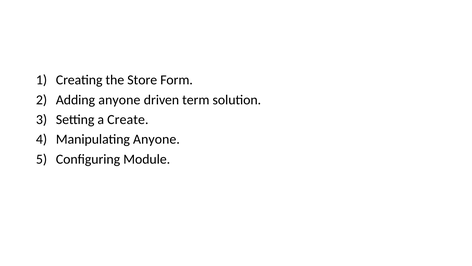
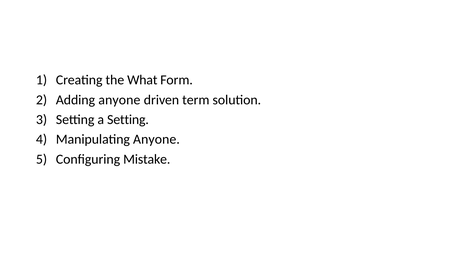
Store: Store -> What (142, 80)
a Create: Create -> Setting (128, 119)
Module: Module -> Mistake (147, 159)
